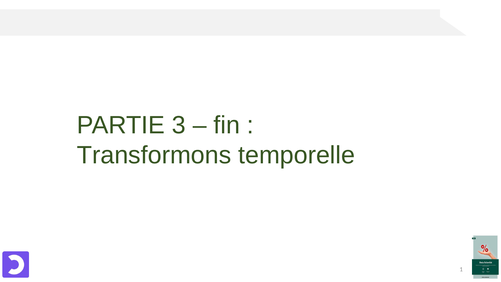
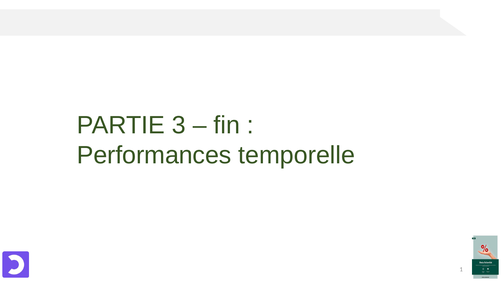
Transformons: Transformons -> Performances (154, 155)
